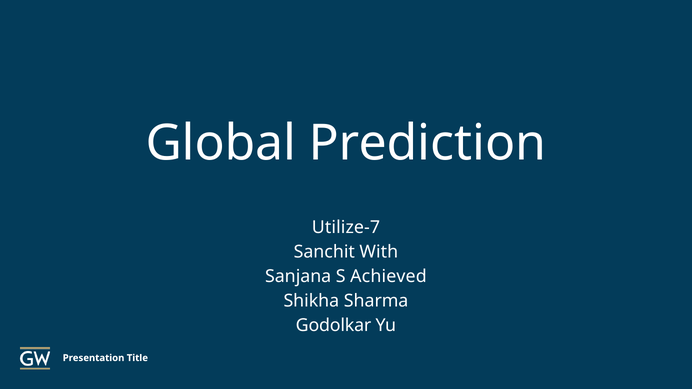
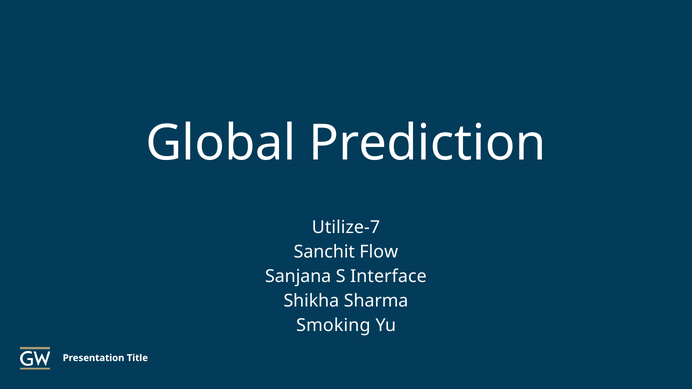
With: With -> Flow (379, 252)
Achieved: Achieved -> Interface (388, 277)
Godolkar: Godolkar -> Smoking (333, 326)
